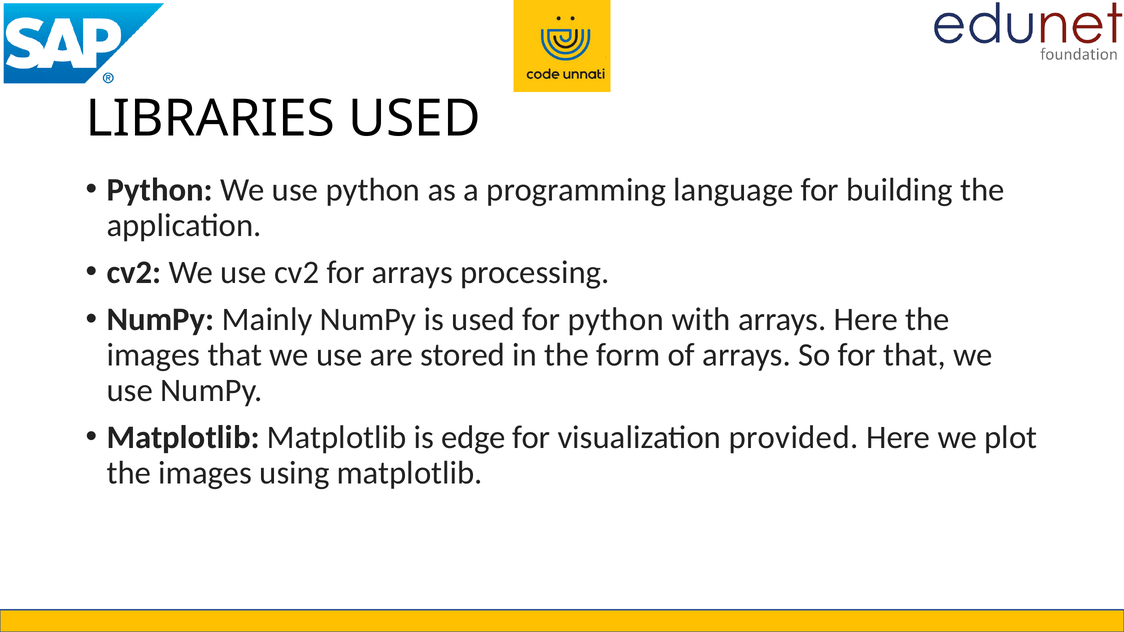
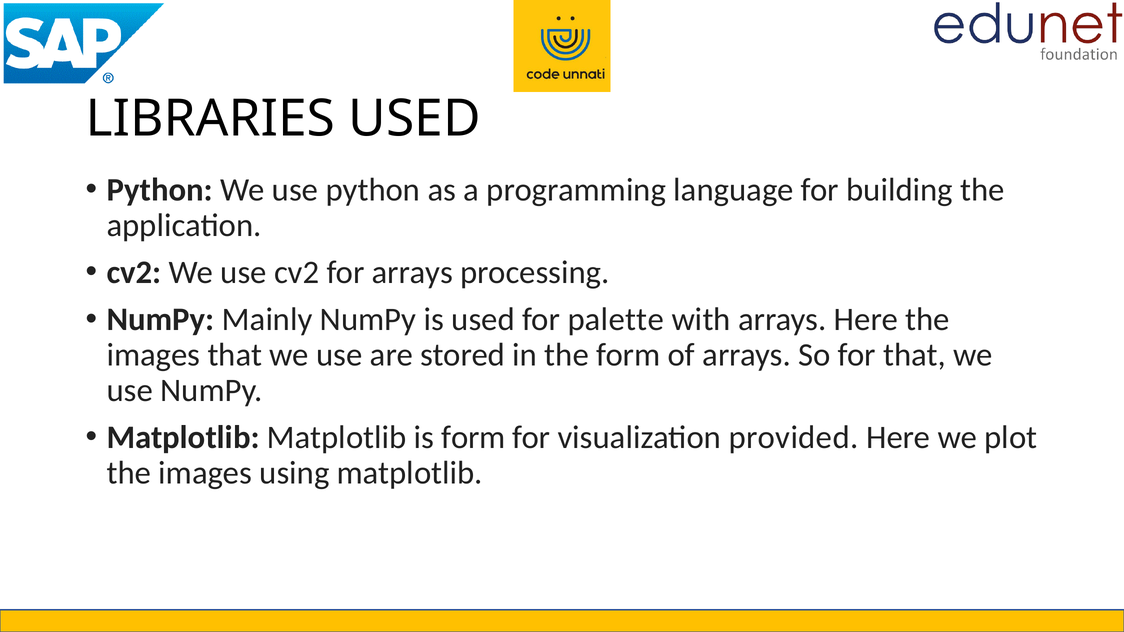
for python: python -> palette (616, 320)
is edge: edge -> form (473, 438)
